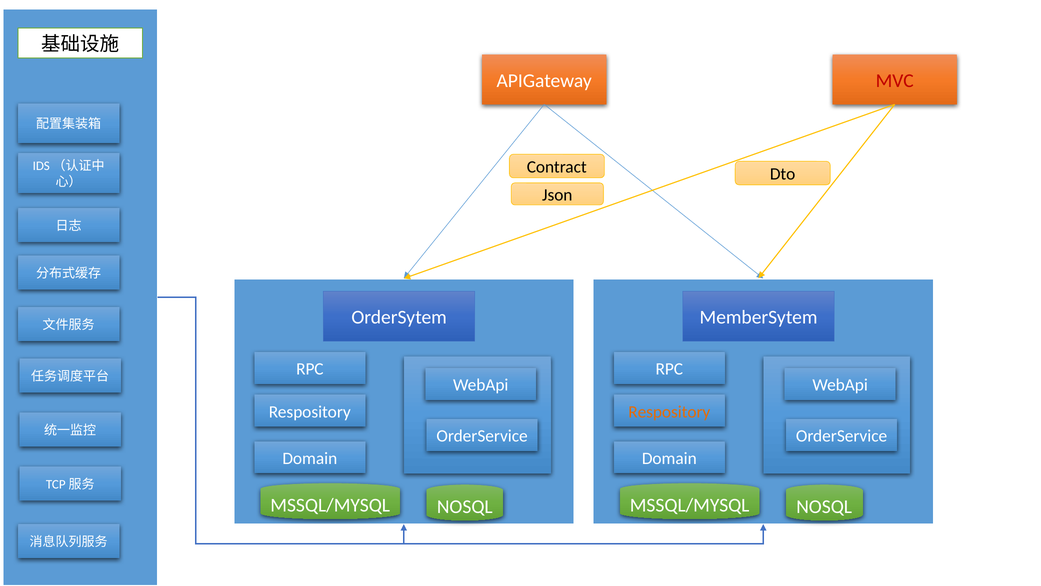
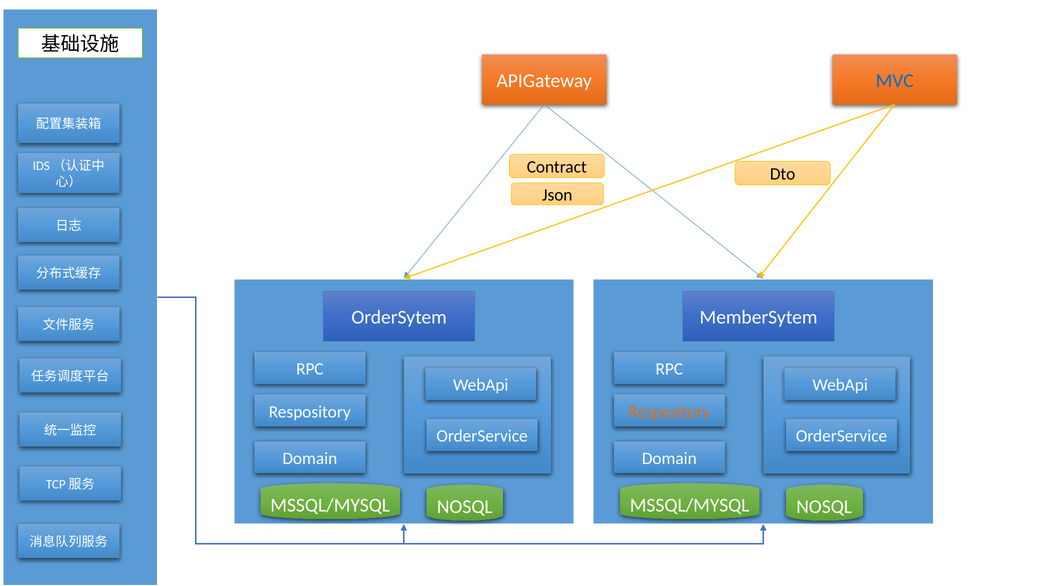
MVC colour: red -> blue (895, 81)
